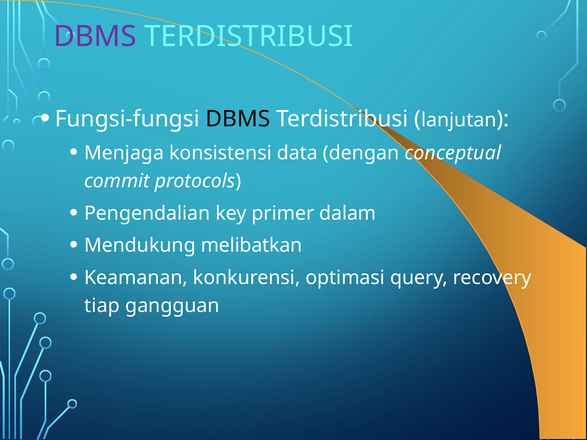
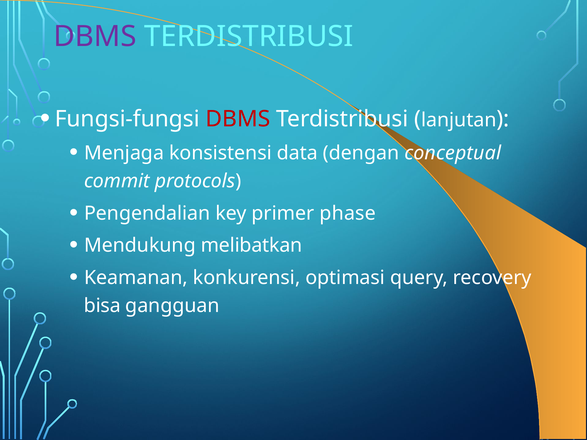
DBMS colour: black -> red (238, 119)
dalam: dalam -> phase (348, 213)
tiap: tiap -> bisa (102, 306)
